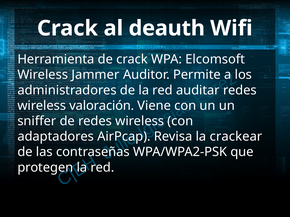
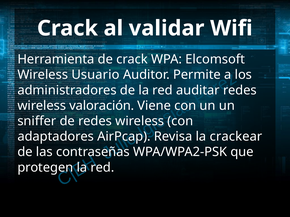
deauth: deauth -> validar (167, 28)
Jammer: Jammer -> Usuario (95, 75)
